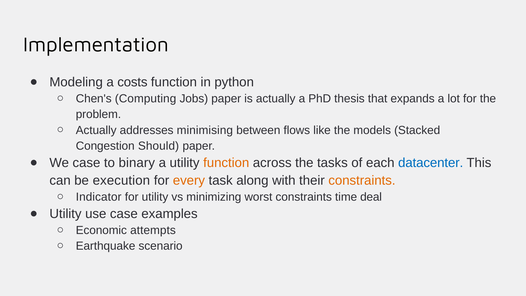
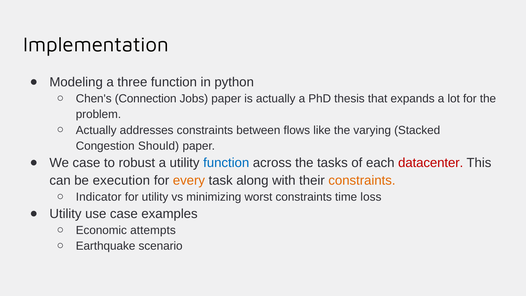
costs: costs -> three (132, 82)
Computing: Computing -> Connection (146, 99)
addresses minimising: minimising -> constraints (205, 130)
models: models -> varying (372, 130)
binary: binary -> robust (137, 163)
function colour: orange -> blue (226, 163)
datacenter colour: blue -> red (431, 163)
deal: deal -> loss (371, 197)
